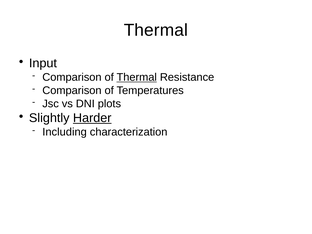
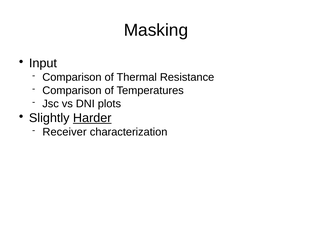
Thermal: Thermal -> Masking (156, 30)
Thermal underline: present -> none (137, 77)
Including: Including -> Receiver (65, 132)
